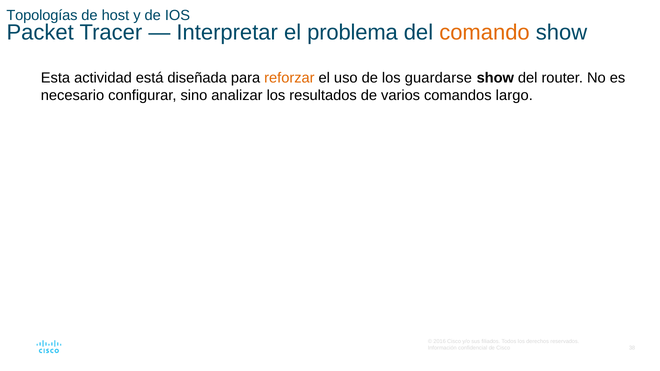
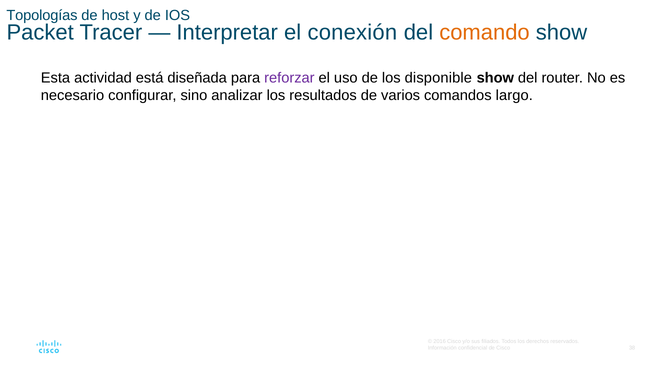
problema: problema -> conexión (352, 32)
reforzar colour: orange -> purple (289, 78)
guardarse: guardarse -> disponible (438, 78)
